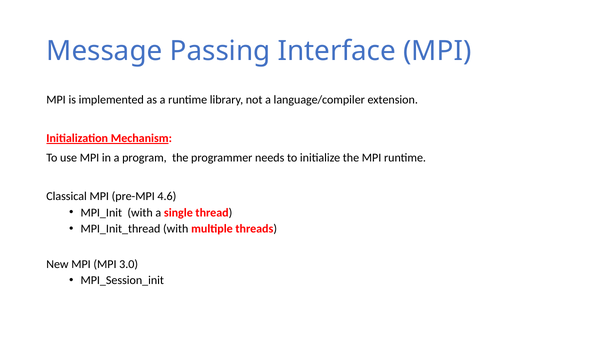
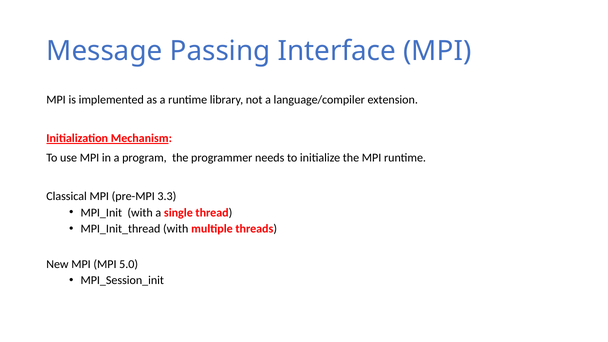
4.6: 4.6 -> 3.3 (167, 196)
3.0: 3.0 -> 5.0 (129, 264)
